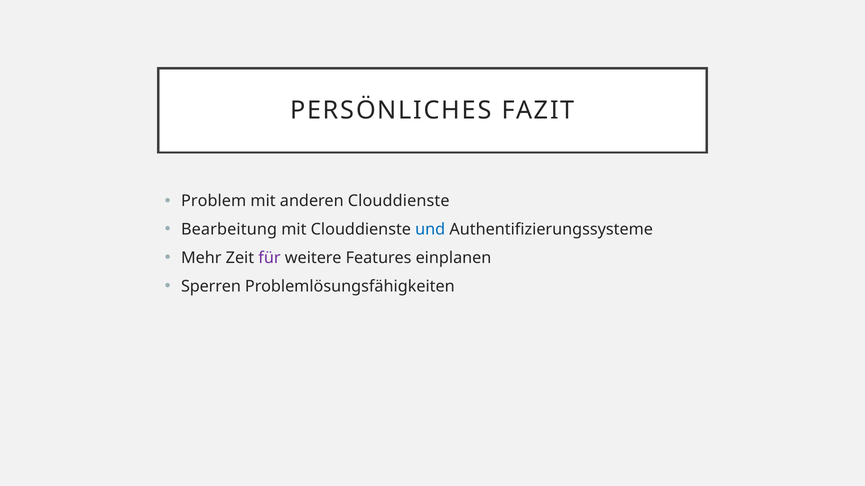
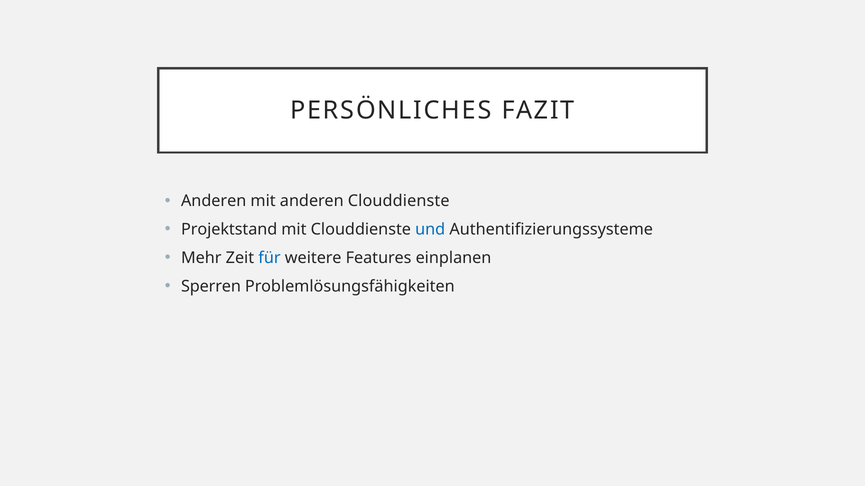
Problem: Problem -> Anderen (214, 201)
Bearbeitung: Bearbeitung -> Projektstand (229, 230)
für colour: purple -> blue (269, 258)
